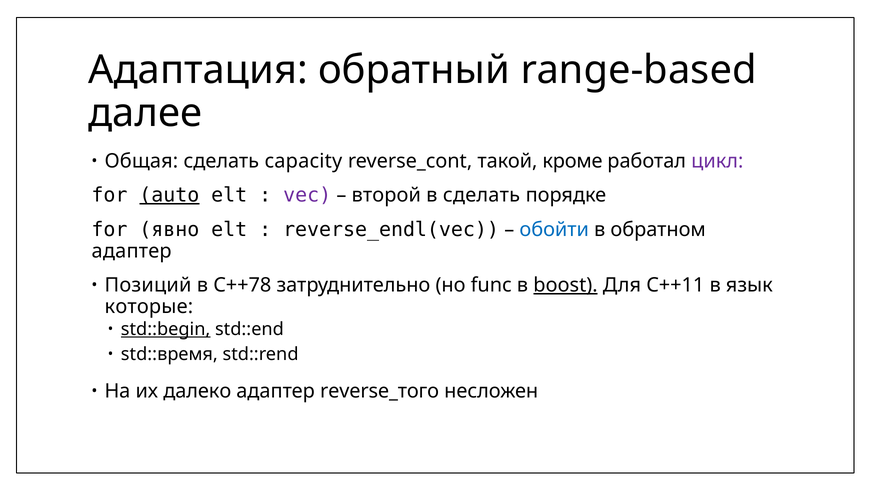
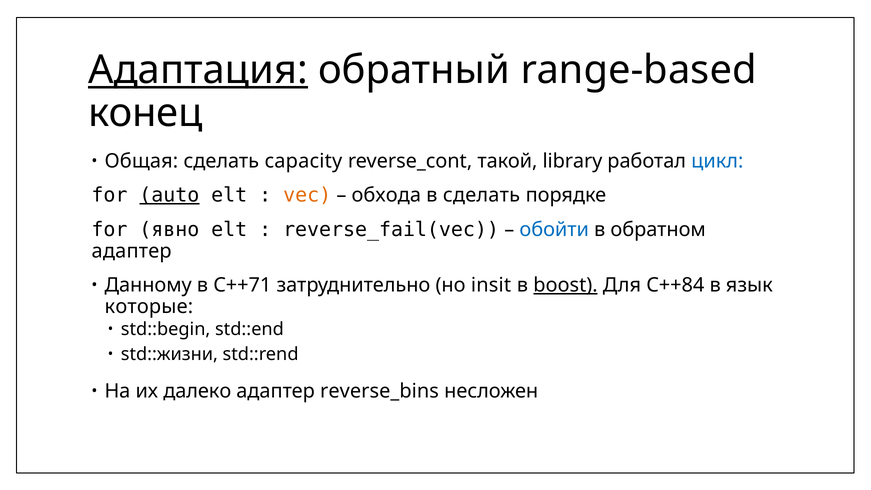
Адаптация underline: none -> present (198, 70)
далее: далее -> конец (145, 113)
кроме: кроме -> library (572, 161)
цикл colour: purple -> blue (717, 161)
vec colour: purple -> orange (307, 195)
второй: второй -> обхода (386, 195)
reverse_endl(vec: reverse_endl(vec -> reverse_fail(vec (391, 229)
Позиций: Позиций -> Данному (148, 285)
C++78: C++78 -> C++71 (242, 285)
func: func -> insit (491, 285)
C++11: C++11 -> C++84 (675, 285)
std::begin underline: present -> none (166, 329)
std::время: std::время -> std::жизни (169, 354)
reverse_того: reverse_того -> reverse_bins (379, 391)
